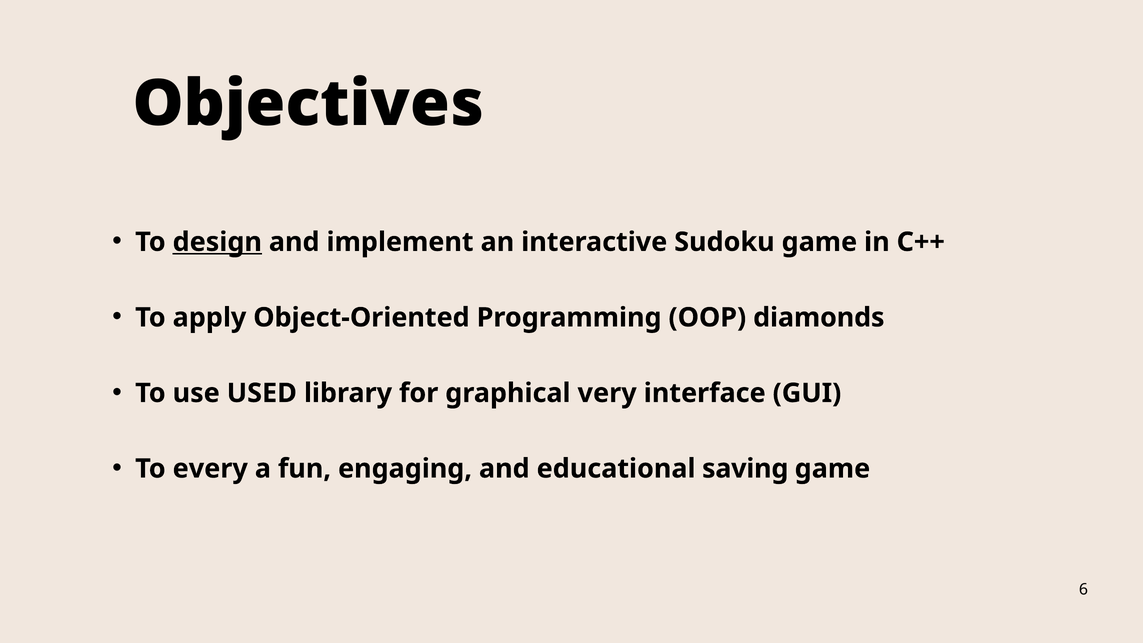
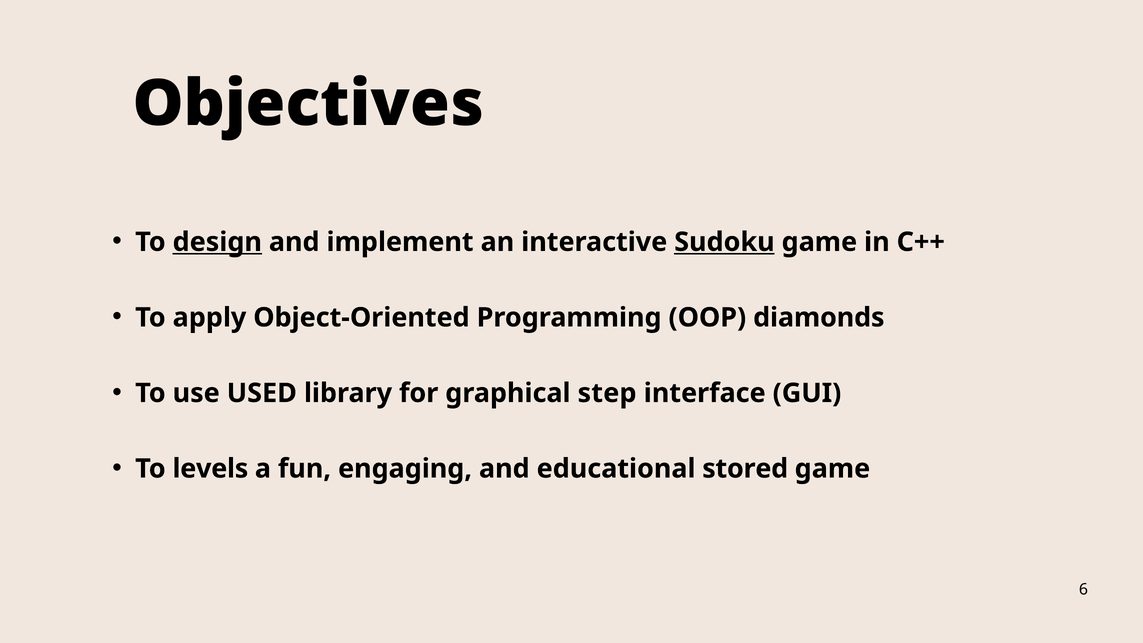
Sudoku underline: none -> present (724, 242)
very: very -> step (607, 393)
every: every -> levels (210, 469)
saving: saving -> stored (745, 469)
